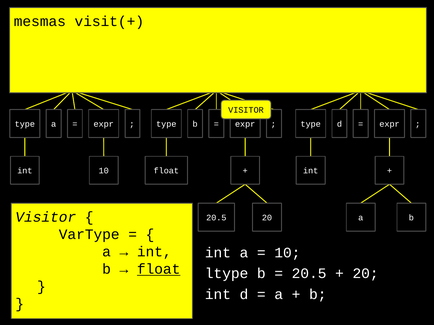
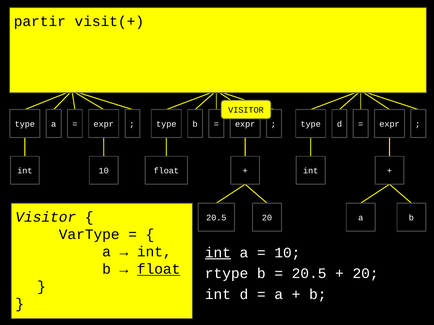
mesmas: mesmas -> partir (40, 22)
int underline: none -> present (218, 253)
ltype: ltype -> rtype (227, 274)
